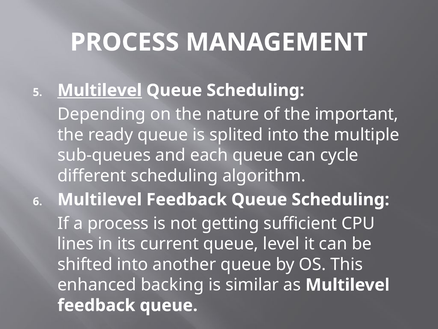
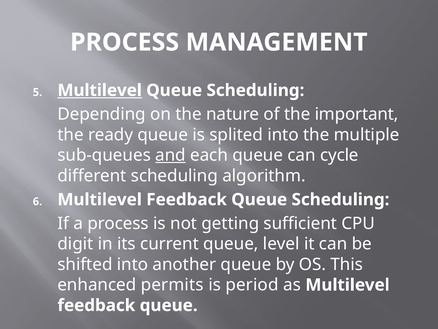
and underline: none -> present (171, 155)
lines: lines -> digit (75, 244)
backing: backing -> permits (172, 285)
similar: similar -> period (252, 285)
